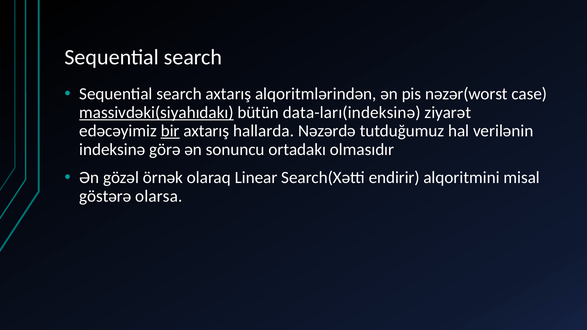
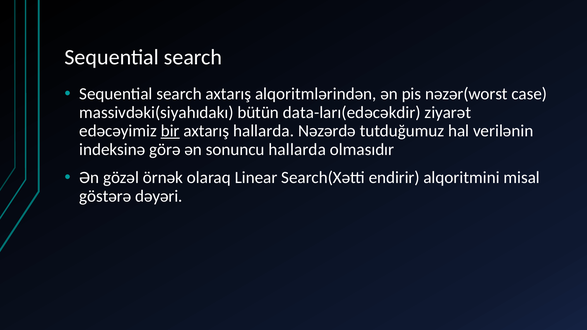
massivdəki(siyahıdakı underline: present -> none (156, 113)
data-ları(indeksinə: data-ları(indeksinə -> data-ları(edəcəkdir (352, 113)
sonuncu ortadakı: ortadakı -> hallarda (297, 150)
olarsa: olarsa -> dəyəri (159, 196)
